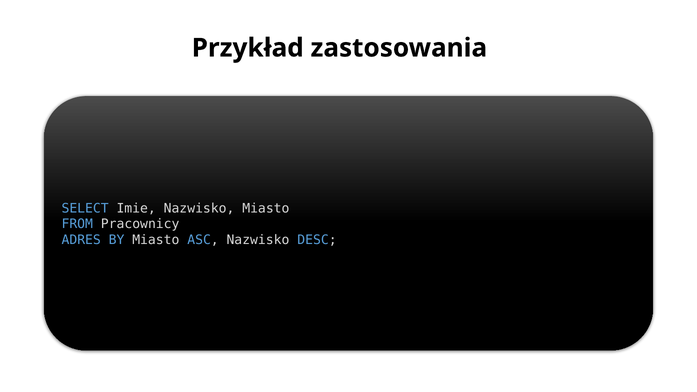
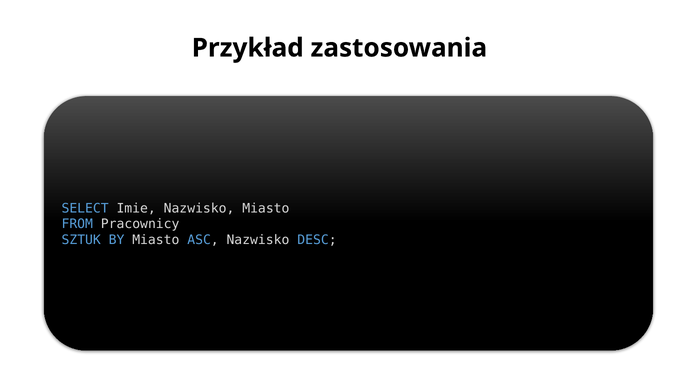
ADRES: ADRES -> SZTUK (81, 240)
